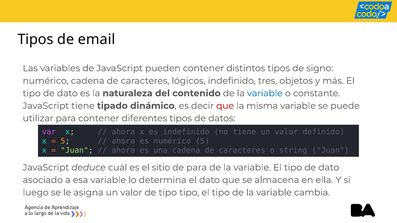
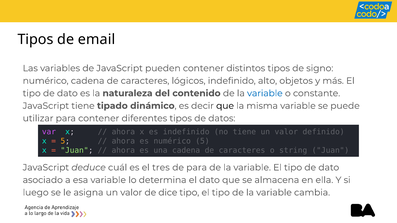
tres: tres -> alto (268, 81)
que colour: red -> black (225, 106)
sitio: sitio -> tres (161, 168)
de tipo: tipo -> dice (168, 193)
